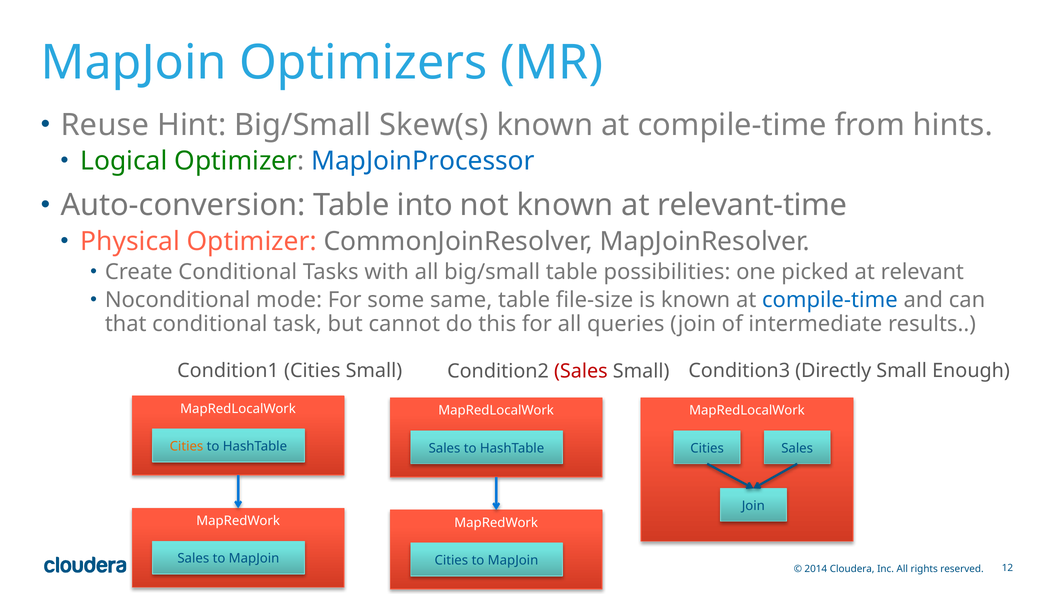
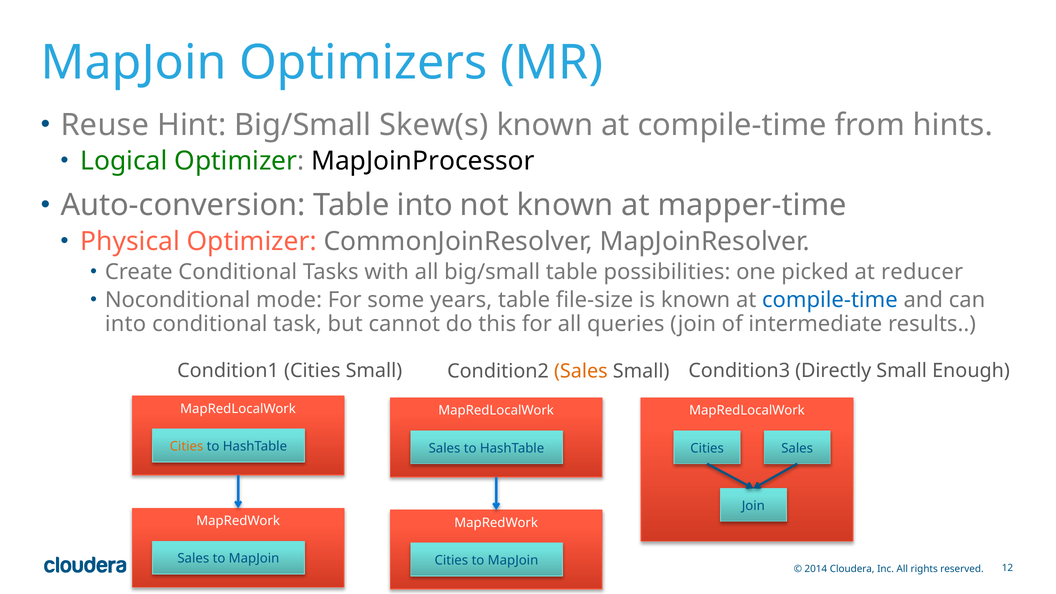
MapJoinProcessor colour: blue -> black (423, 161)
relevant-time: relevant-time -> mapper-time (752, 205)
relevant: relevant -> reducer (922, 272)
same: same -> years (461, 300)
that: that -> into (126, 324)
Sales colour: red -> orange (581, 371)
